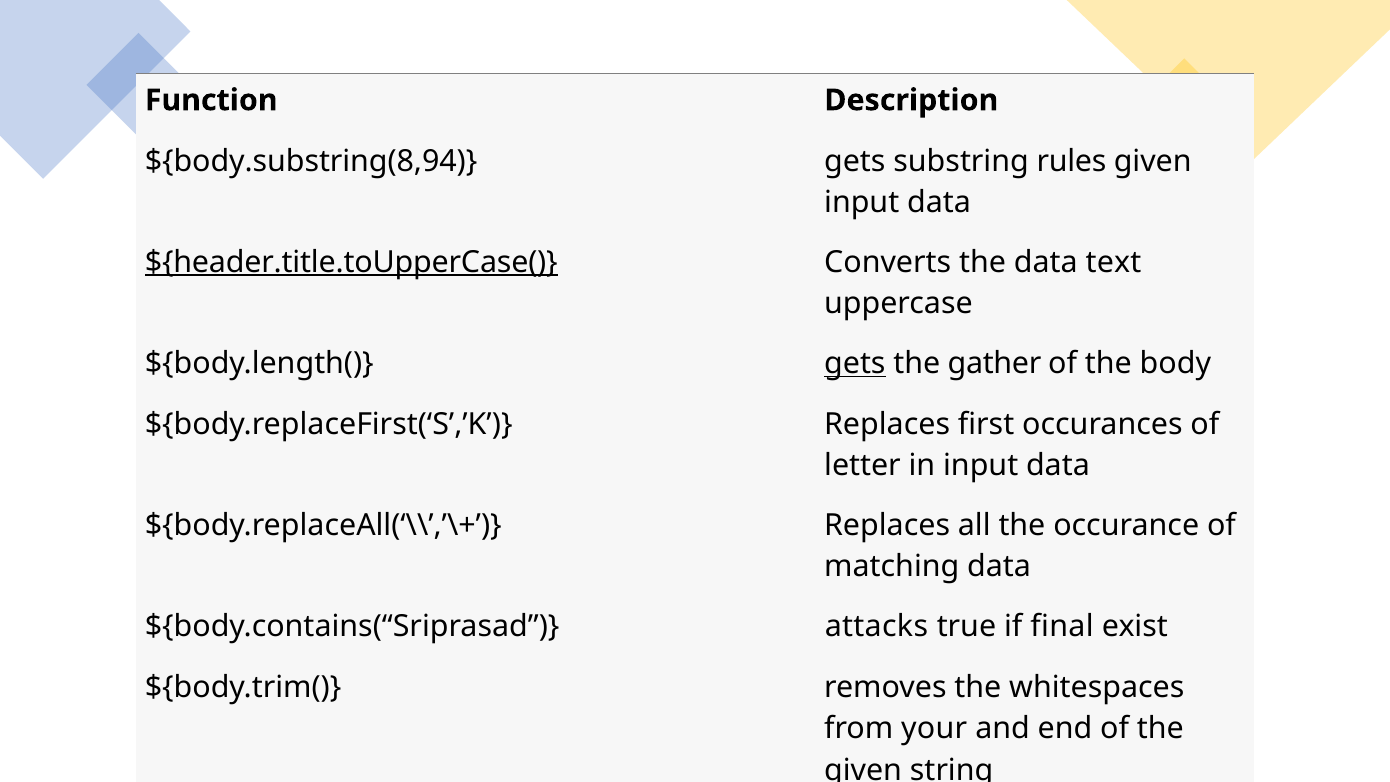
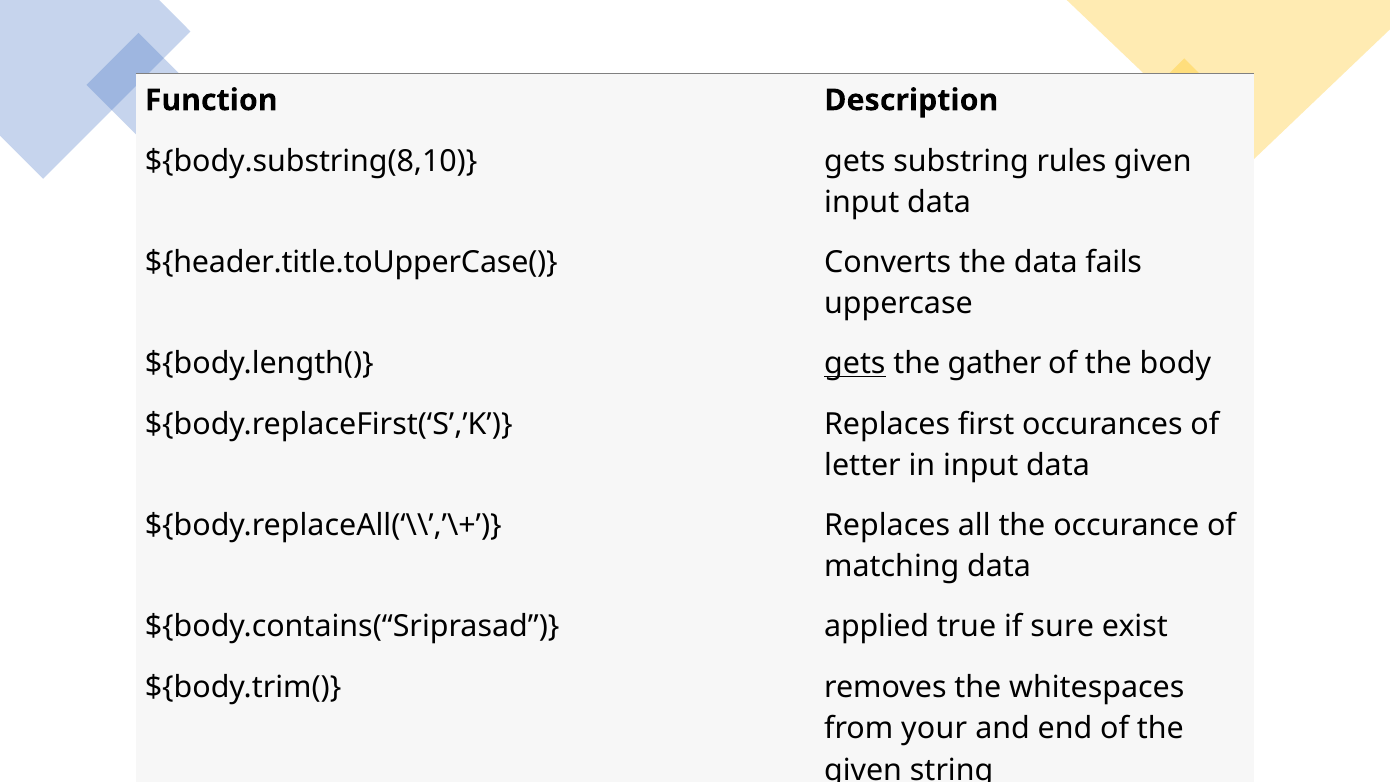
${body.substring(8,94: ${body.substring(8,94 -> ${body.substring(8,10 (311, 161)
${header.title.toUpperCase( underline: present -> none (351, 262)
text: text -> fails (1114, 262)
attacks: attacks -> applied (877, 626)
final: final -> sure (1062, 626)
